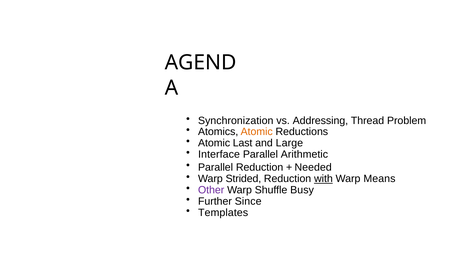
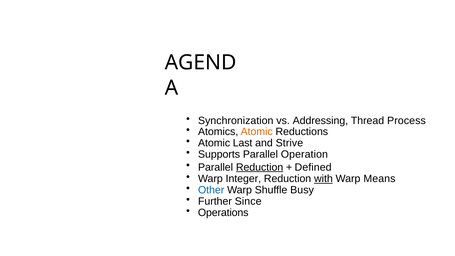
Problem: Problem -> Process (407, 121)
Large: Large -> Strive (289, 143)
Interface: Interface -> Supports (219, 154)
Arithmetic: Arithmetic -> Operation (304, 154)
Reduction underline: none -> present (260, 167)
Needed: Needed -> Defined (313, 167)
Strided: Strided -> Integer (243, 179)
Other colour: purple -> blue (211, 190)
Templates: Templates -> Operations (223, 213)
